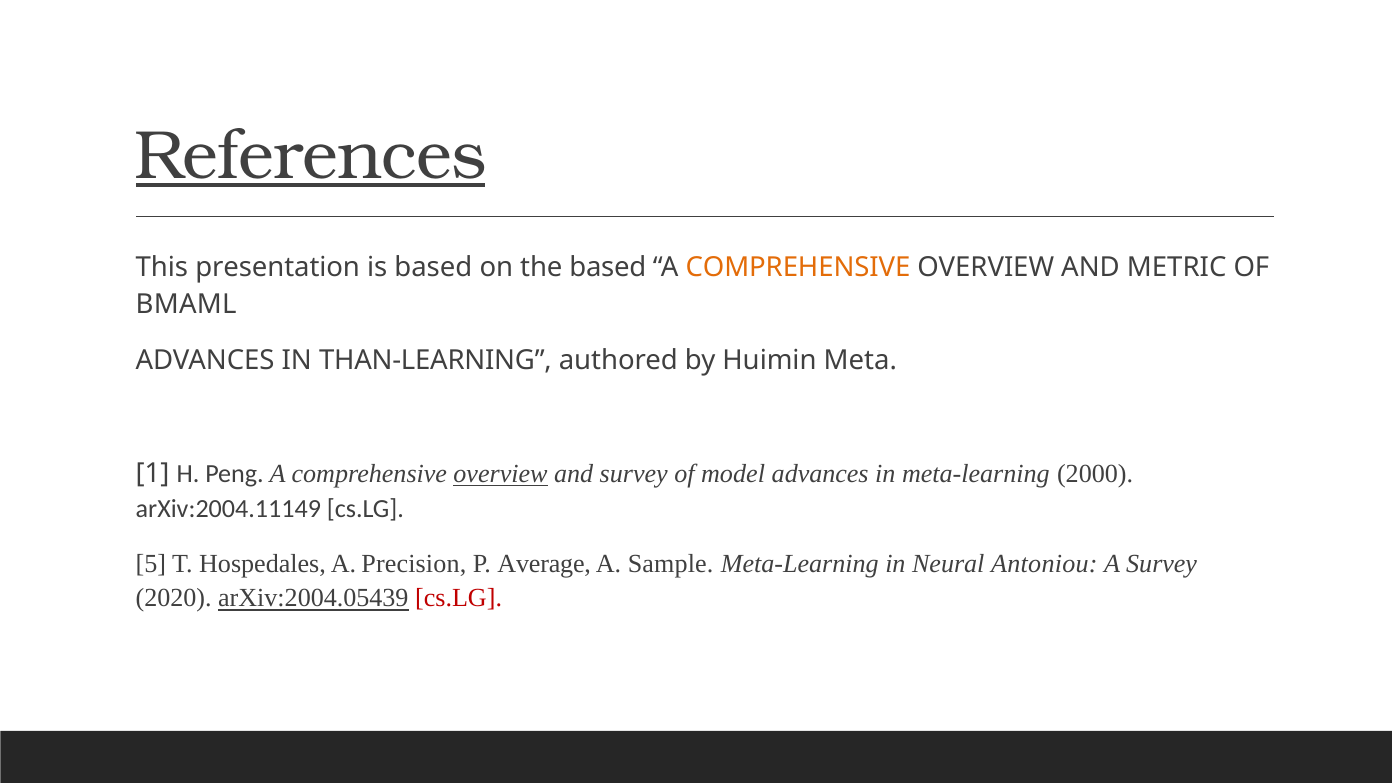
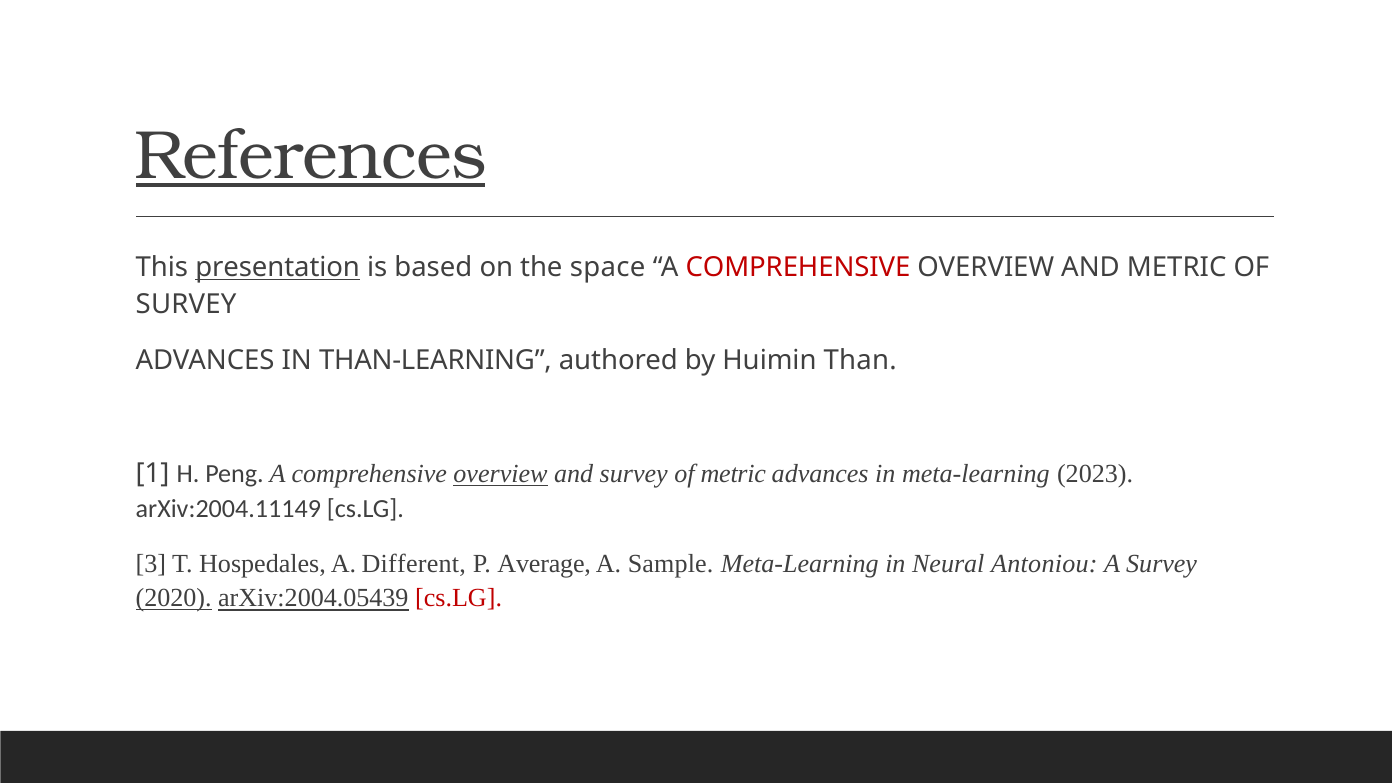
presentation underline: none -> present (278, 268)
the based: based -> space (608, 268)
COMPREHENSIVE colour: orange -> red (798, 268)
BMAML: BMAML -> SURVEY (186, 304)
Meta: Meta -> Than (860, 361)
of model: model -> metric (733, 474)
2000: 2000 -> 2023 (1095, 474)
5: 5 -> 3 (151, 564)
Precision: Precision -> Different (414, 564)
2020 underline: none -> present (174, 598)
